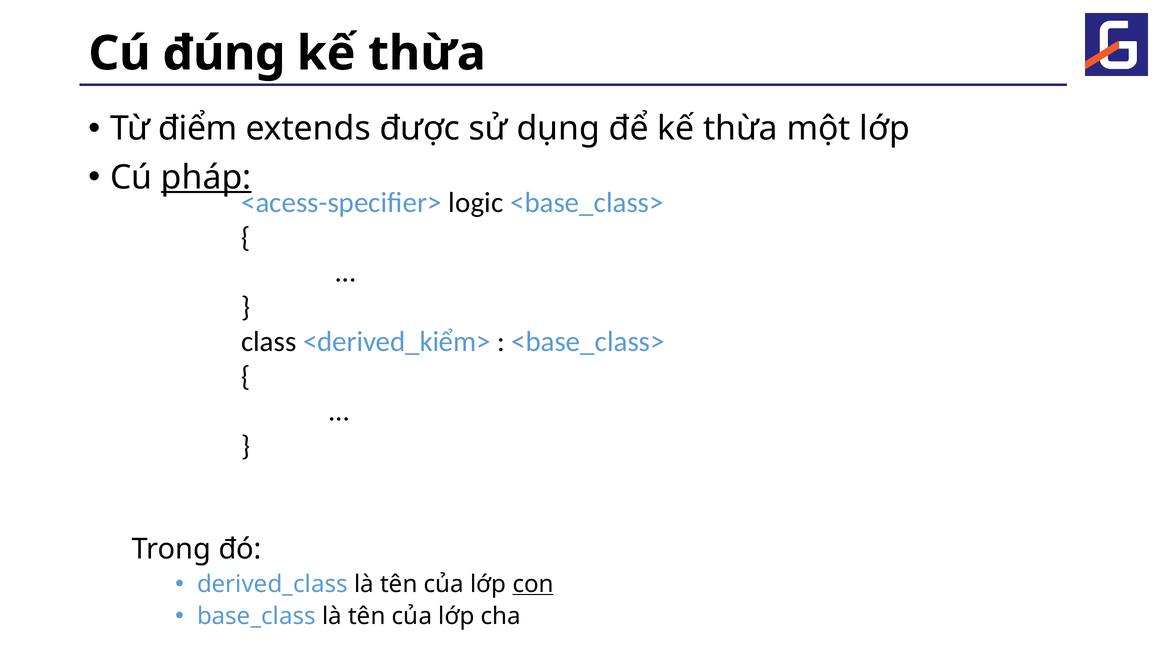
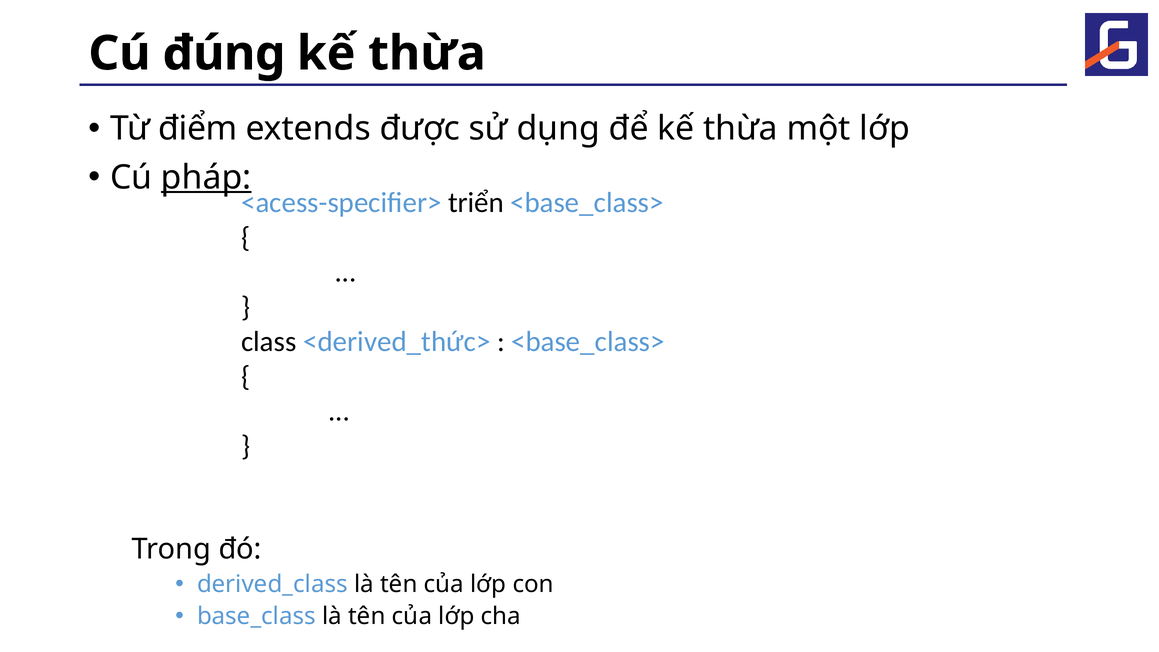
logic: logic -> triển (476, 203)
<derived_kiểm>: <derived_kiểm> -> <derived_thức> (397, 342)
con underline: present -> none (533, 584)
